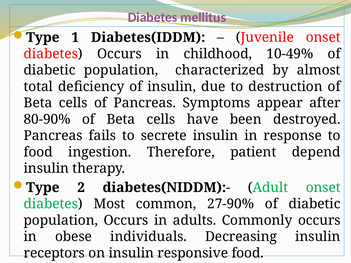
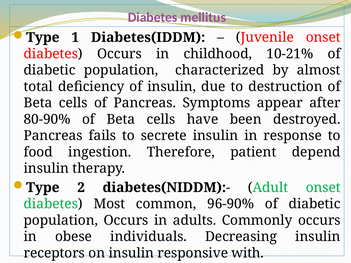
10-49%: 10-49% -> 10-21% (290, 54)
27-90%: 27-90% -> 96-90% (231, 204)
responsive food: food -> with (248, 253)
